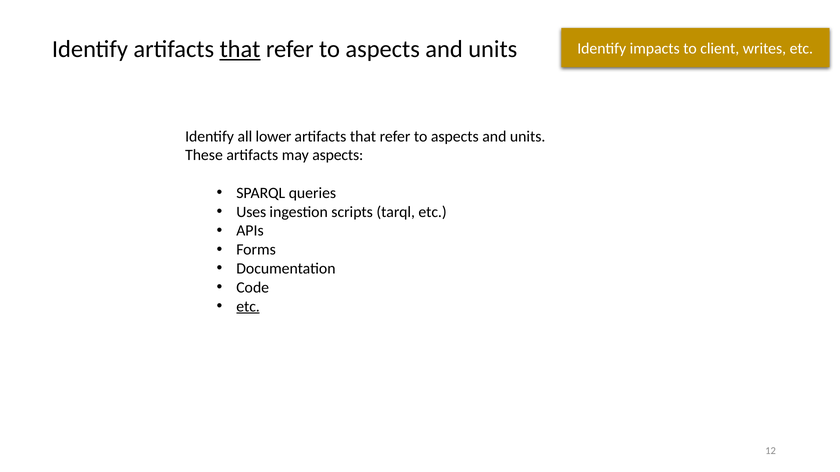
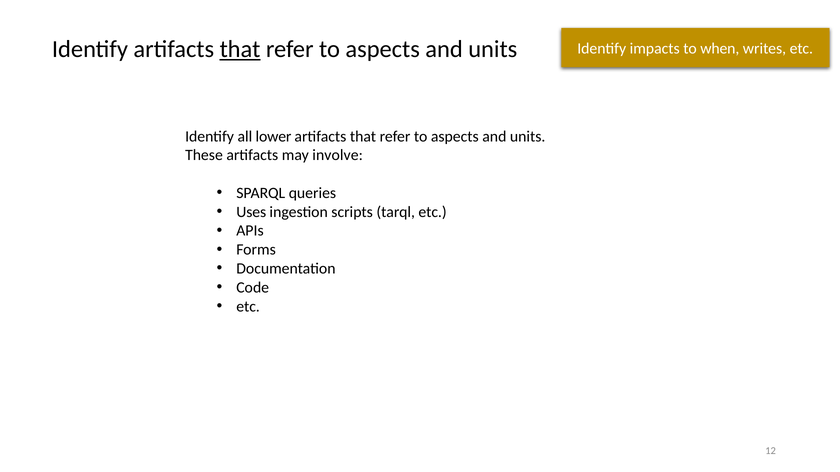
client: client -> when (720, 49)
may aspects: aspects -> involve (338, 155)
etc underline: present -> none (248, 307)
